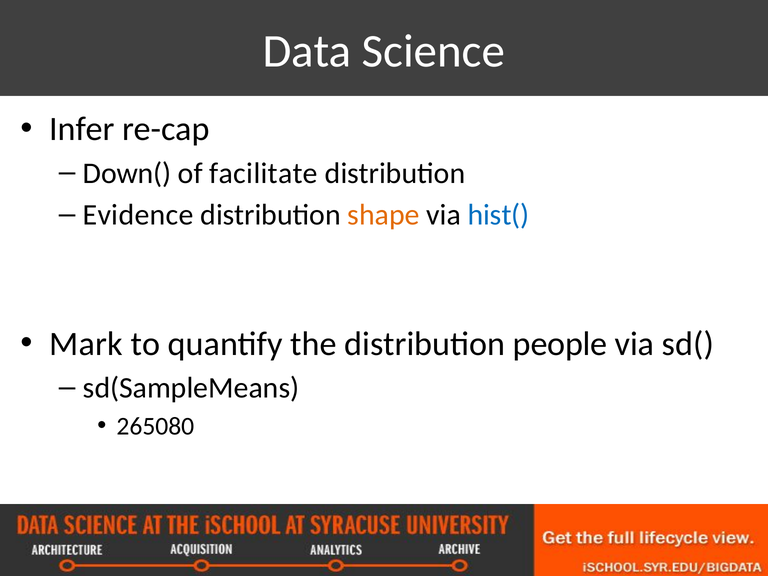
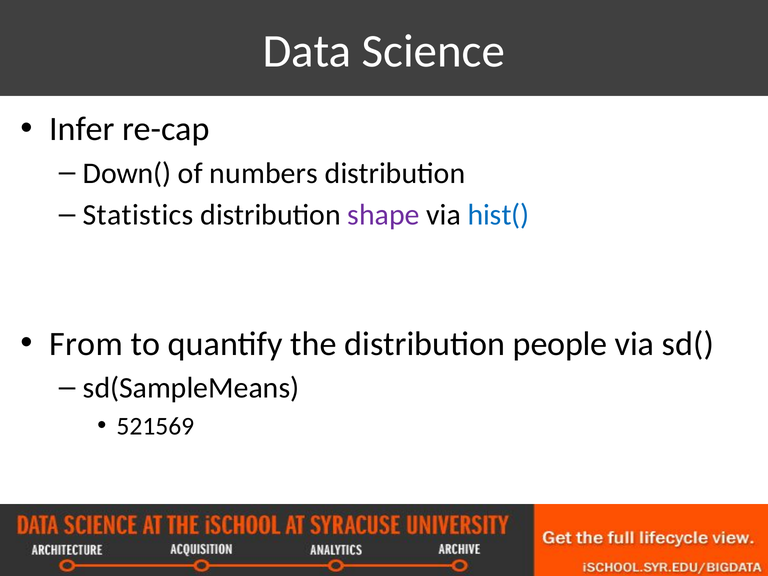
facilitate: facilitate -> numbers (264, 173)
Evidence: Evidence -> Statistics (138, 215)
shape colour: orange -> purple (384, 215)
Mark: Mark -> From (86, 344)
265080: 265080 -> 521569 (155, 426)
